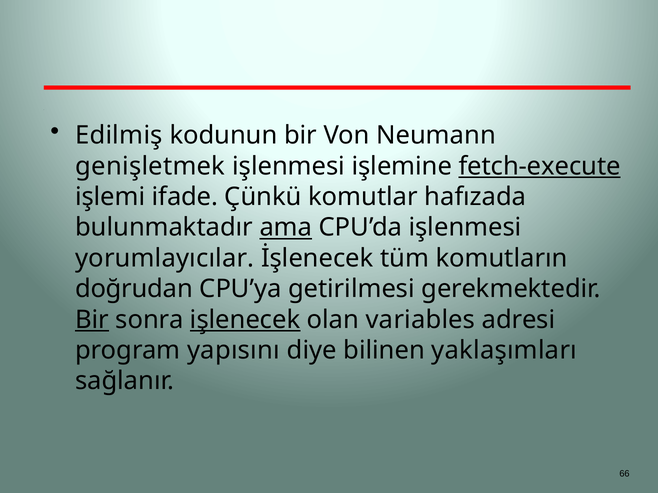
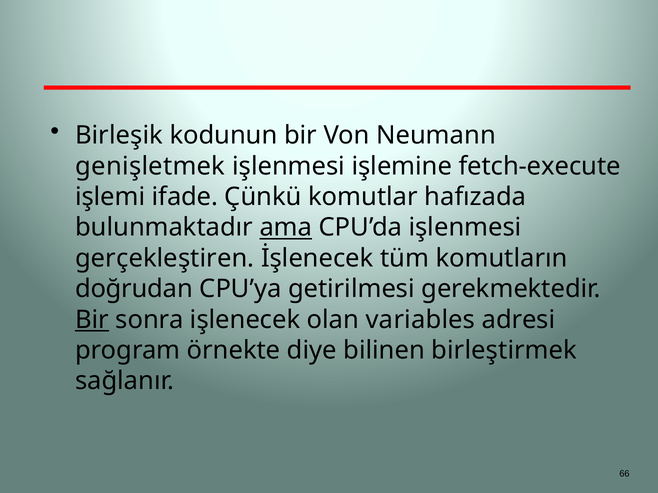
Edilmiş: Edilmiş -> Birleşik (119, 136)
fetch-execute underline: present -> none (540, 166)
yorumlayıcılar: yorumlayıcılar -> gerçekleştiren (165, 258)
işlenecek underline: present -> none (245, 320)
yapısını: yapısını -> örnekte (234, 351)
yaklaşımları: yaklaşımları -> birleştirmek (504, 351)
